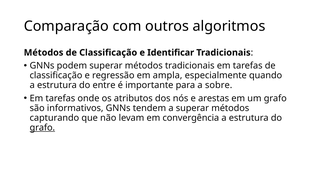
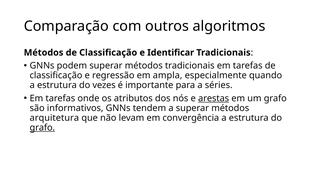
entre: entre -> vezes (104, 85)
sobre: sobre -> séries (219, 85)
arestas underline: none -> present (214, 99)
capturando: capturando -> arquitetura (54, 118)
